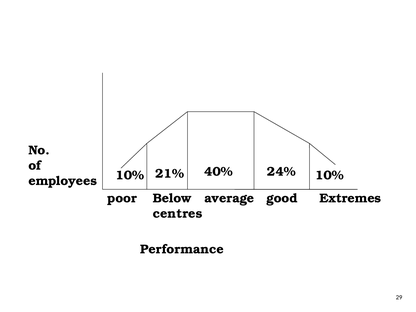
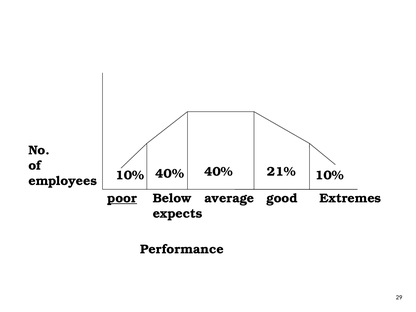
10% 21%: 21% -> 40% (170, 174)
24%: 24% -> 21% (281, 172)
poor underline: none -> present (122, 198)
centres: centres -> expects (178, 214)
